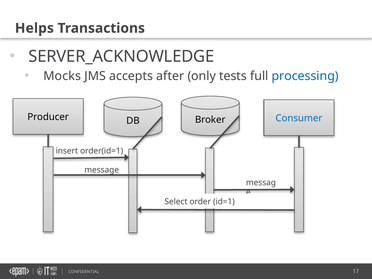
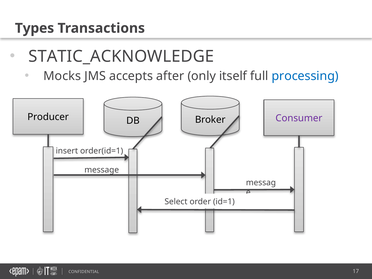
Helps: Helps -> Types (34, 28)
SERVER_ACKNOWLEDGE: SERVER_ACKNOWLEDGE -> STATIC_ACKNOWLEDGE (121, 56)
tests: tests -> itself (233, 76)
Consumer colour: blue -> purple (299, 118)
